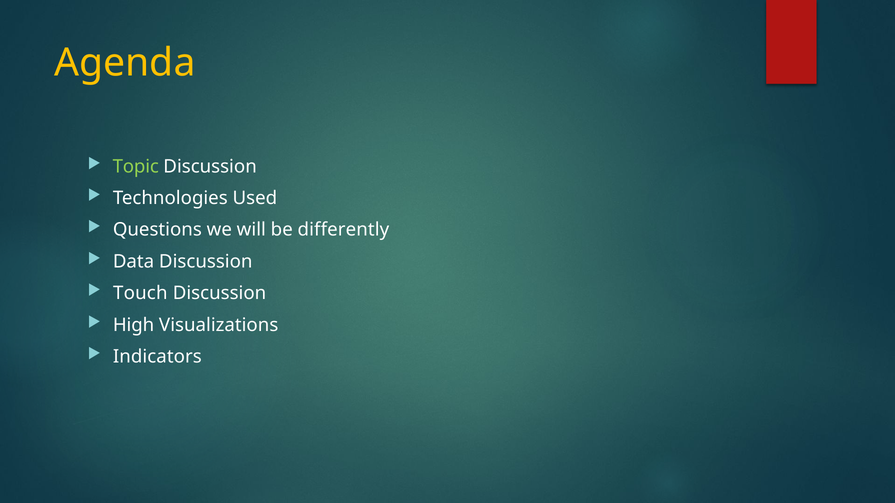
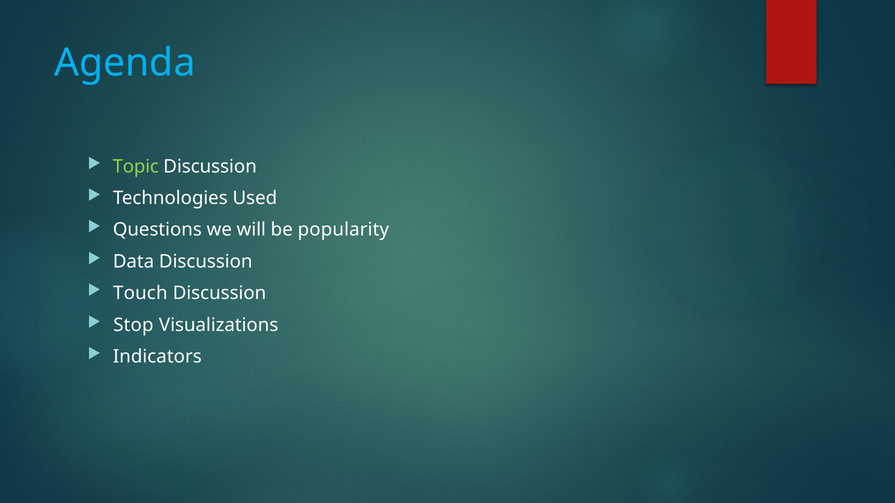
Agenda colour: yellow -> light blue (125, 63)
differently: differently -> popularity (343, 230)
High: High -> Stop (133, 325)
